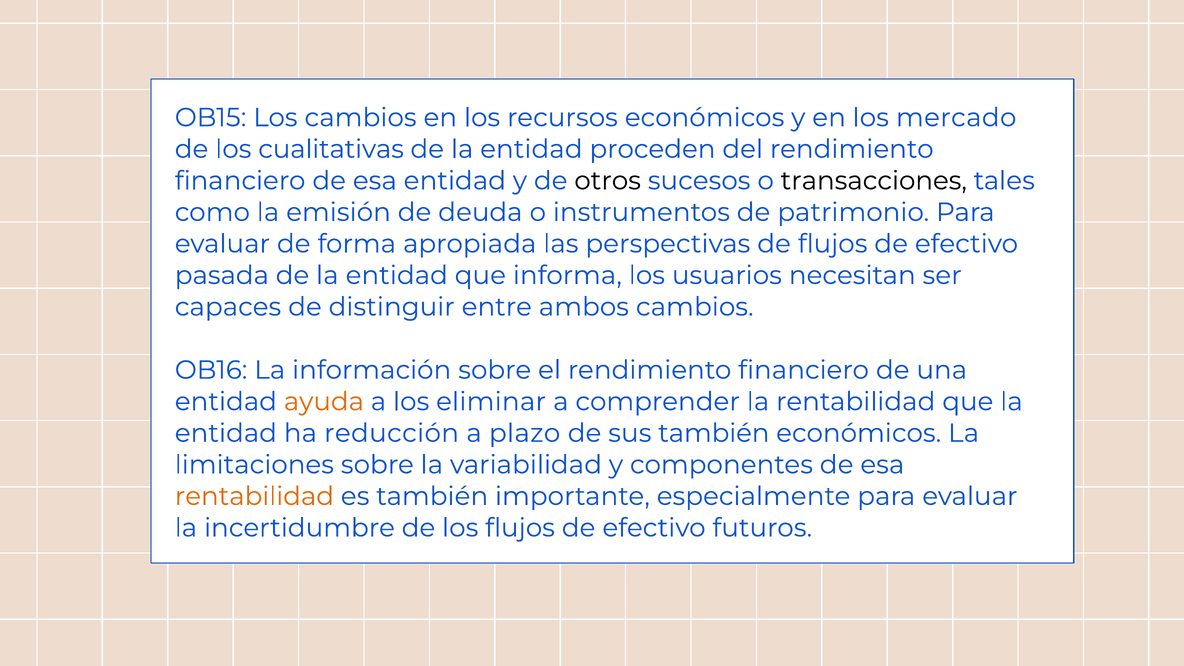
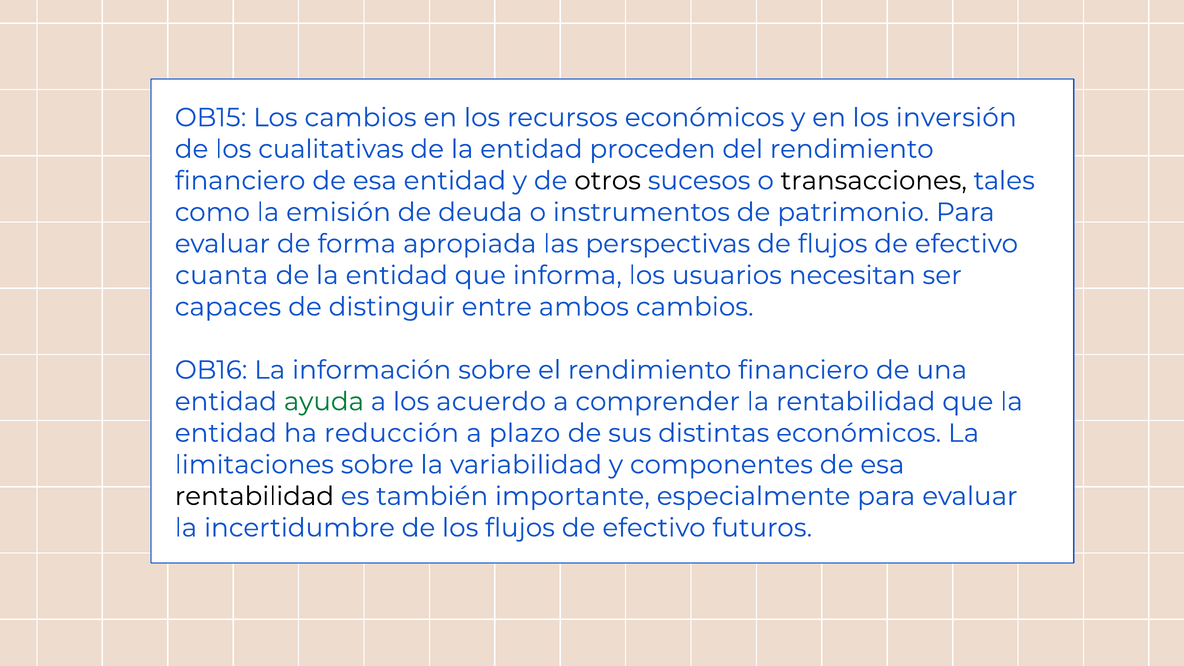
mercado: mercado -> inversión (956, 118)
pasada: pasada -> cuanta (222, 275)
ayuda colour: orange -> green (324, 402)
eliminar: eliminar -> acuerdo (491, 402)
sus también: también -> distintas (714, 433)
rentabilidad colour: orange -> black (254, 496)
